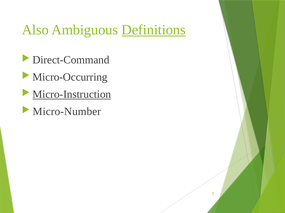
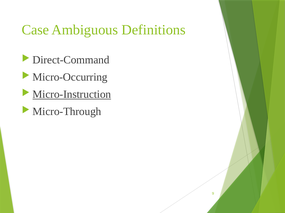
Also: Also -> Case (35, 30)
Definitions underline: present -> none (154, 30)
Micro-Number: Micro-Number -> Micro-Through (67, 112)
